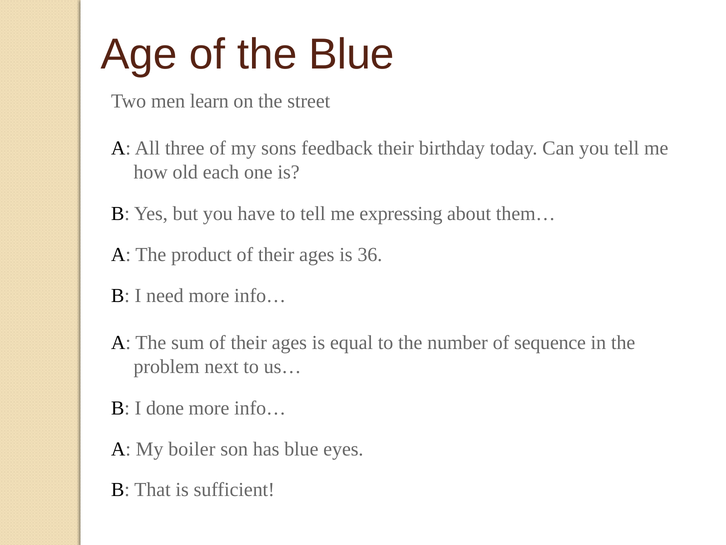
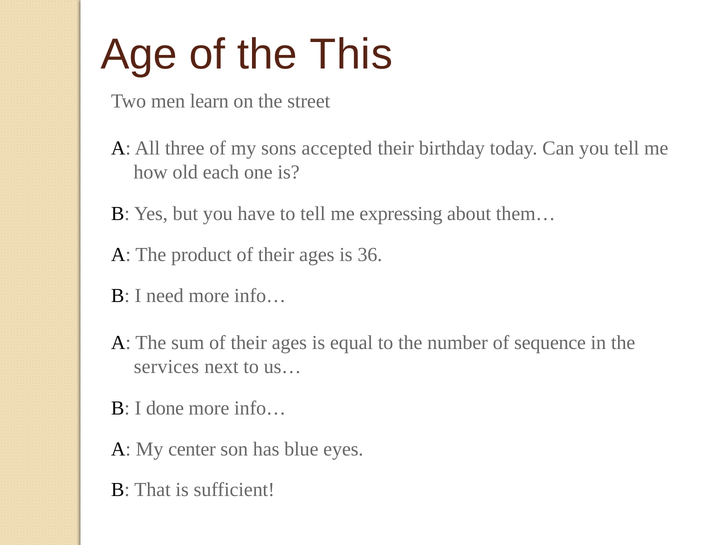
the Blue: Blue -> This (351, 55)
feedback: feedback -> accepted (337, 148)
problem: problem -> services (166, 366)
boiler: boiler -> center (192, 449)
